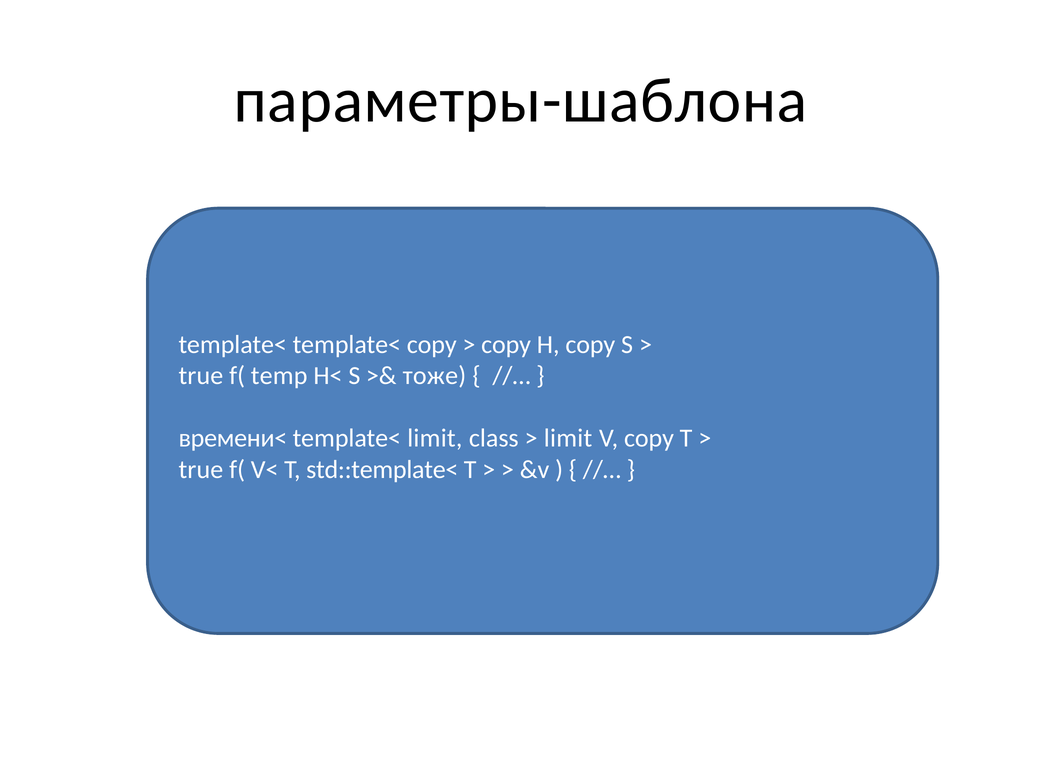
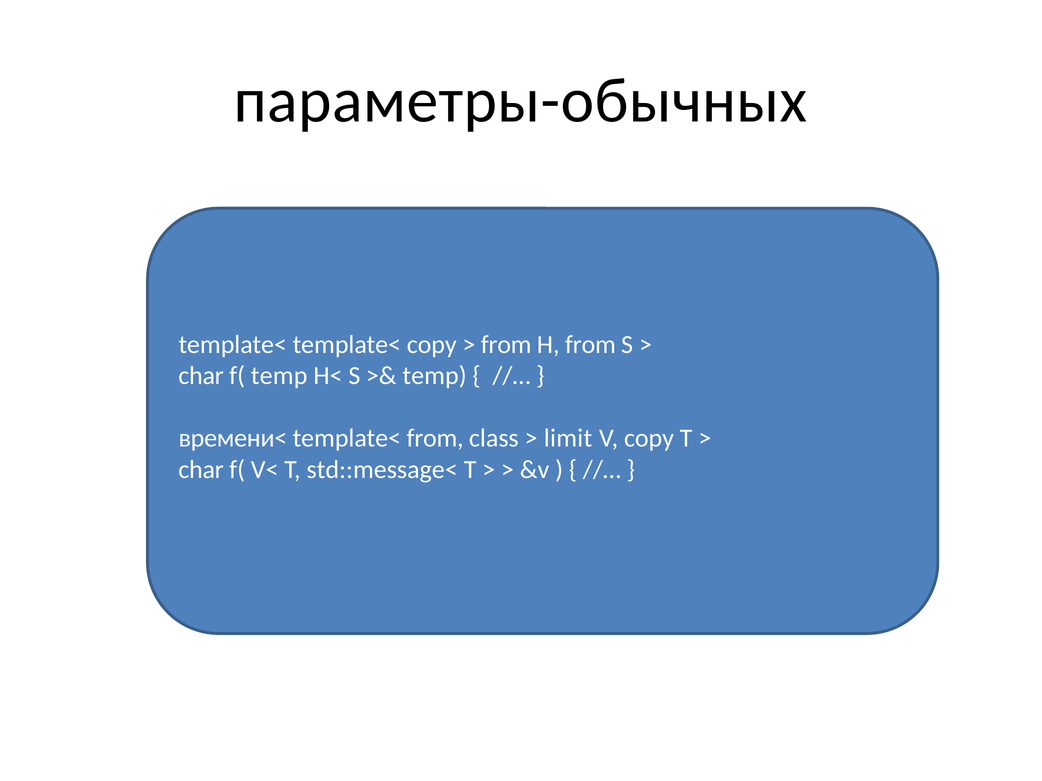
параметры-шаблона: параметры-шаблона -> параметры-обычных (520, 101)
copy: copy -> from (506, 345)
H copy: copy -> from (590, 345)
true: true -> char (201, 376)
тоже: тоже -> temp (435, 376)
template< limit: limit -> from (435, 439)
true: true -> char (201, 470)
std::template<: std::template< -> std::message< (382, 470)
